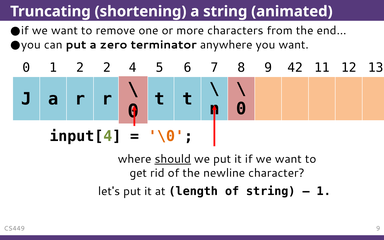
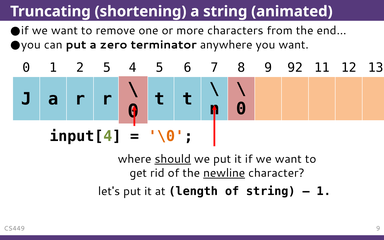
2 2: 2 -> 5 (107, 68)
42: 42 -> 92 (295, 68)
newline underline: none -> present (224, 173)
